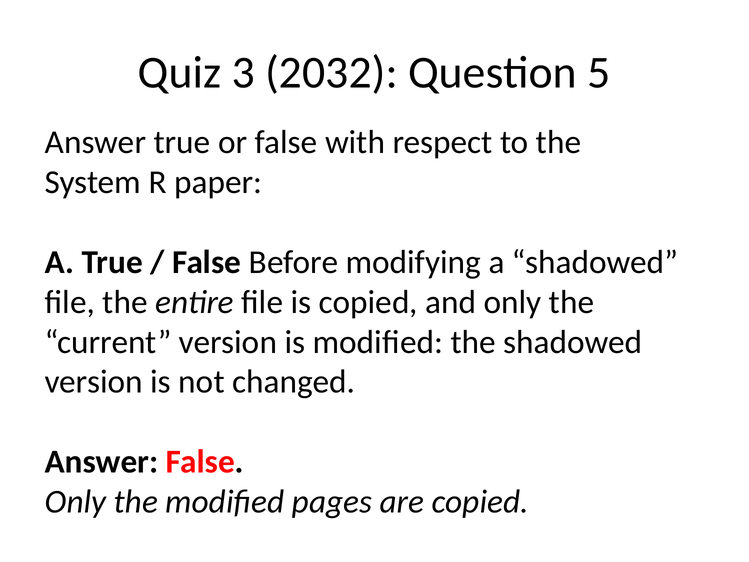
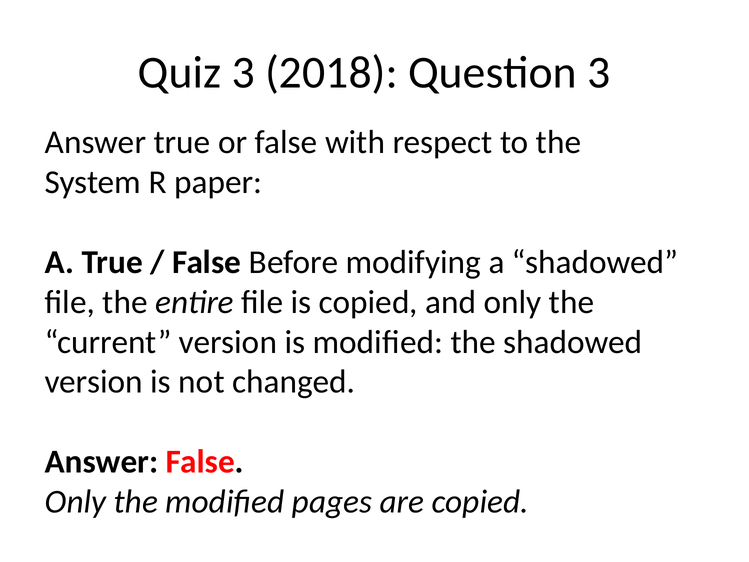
2032: 2032 -> 2018 (331, 72)
Question 5: 5 -> 3 (599, 72)
